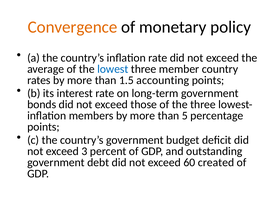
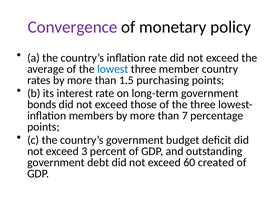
Convergence colour: orange -> purple (73, 27)
accounting: accounting -> purchasing (163, 80)
5: 5 -> 7 (185, 115)
